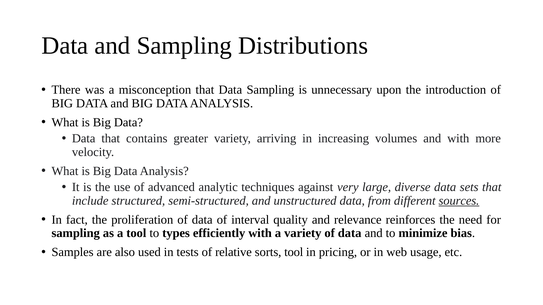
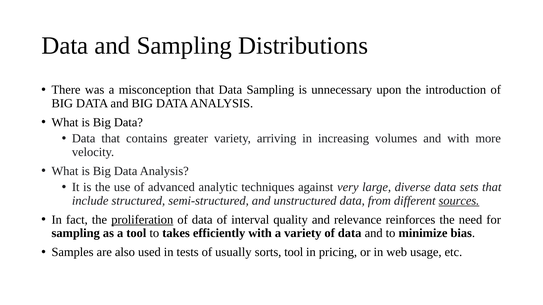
proliferation underline: none -> present (142, 220)
types: types -> takes (176, 233)
relative: relative -> usually (233, 252)
